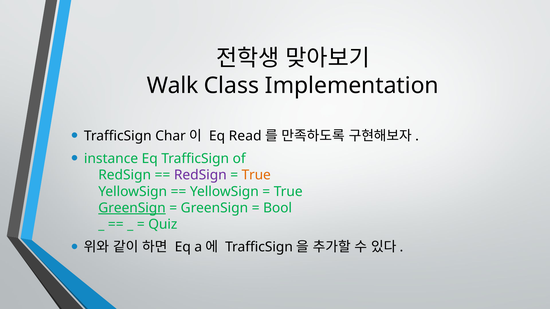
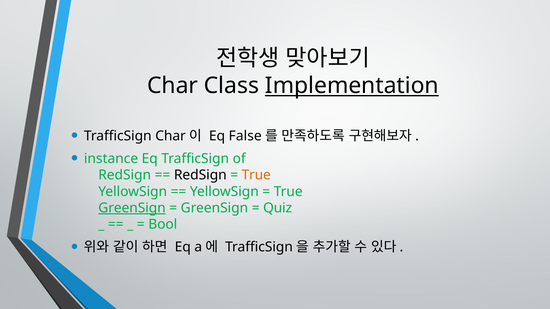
Walk: Walk -> Char (173, 86)
Implementation underline: none -> present (352, 86)
Read: Read -> False (245, 136)
RedSign colour: purple -> black (200, 175)
Bool: Bool -> Quiz (278, 208)
Quiz: Quiz -> Bool (163, 225)
